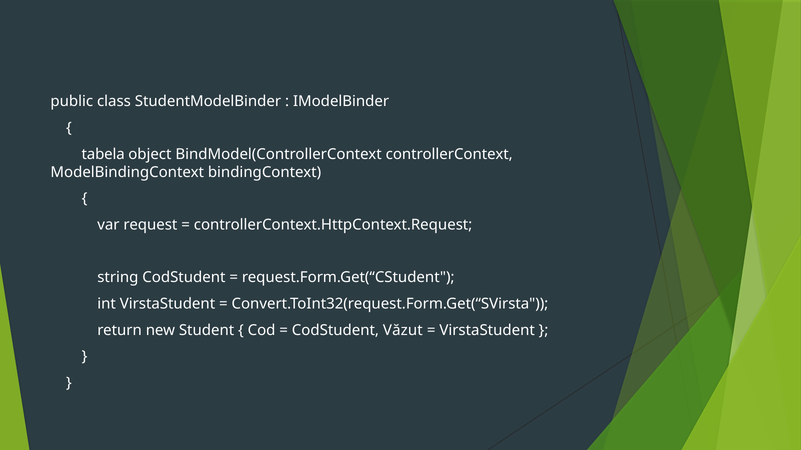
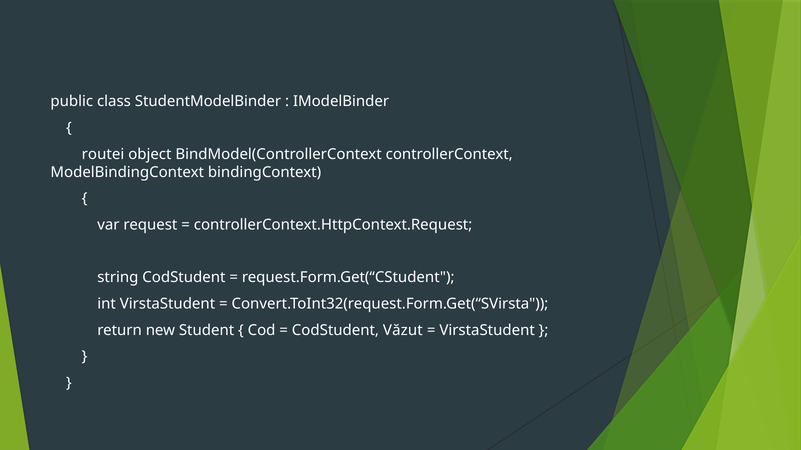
tabela: tabela -> routei (103, 154)
